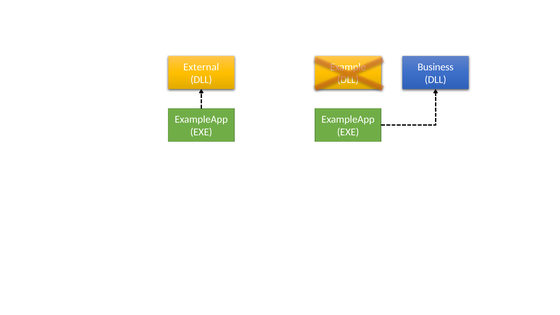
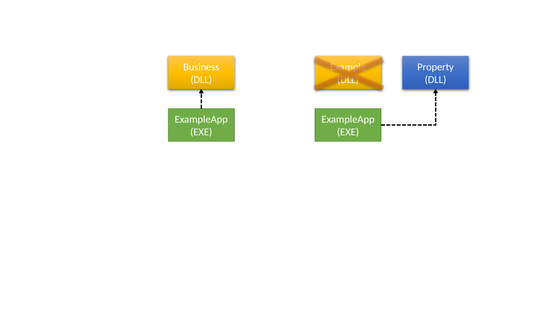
External: External -> Business (201, 67)
Business: Business -> Property (436, 67)
